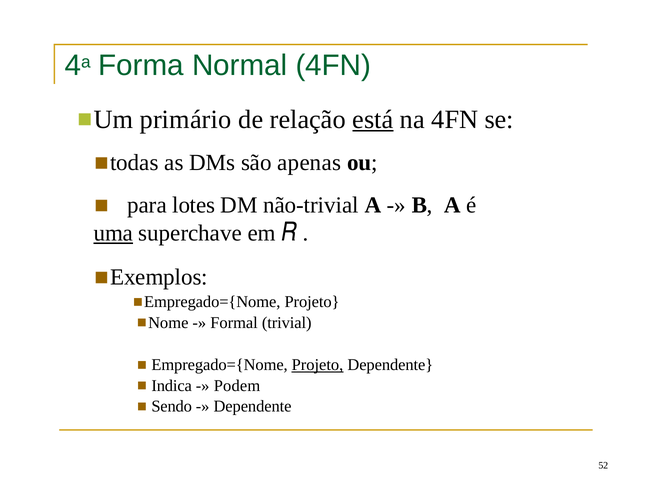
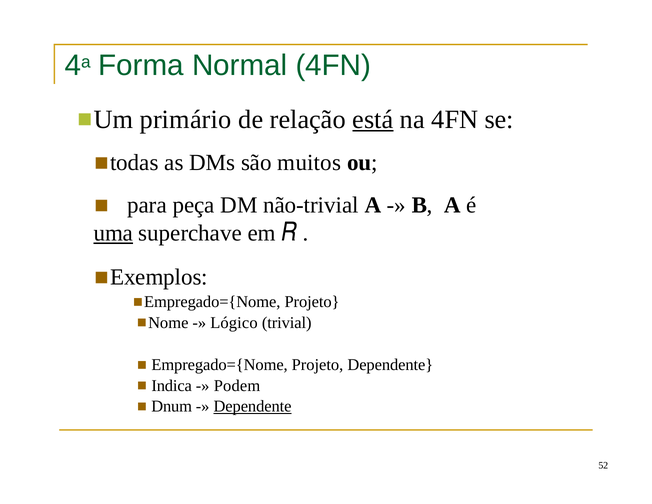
apenas: apenas -> muitos (309, 163)
lotes: lotes -> peça (194, 205)
Formal: Formal -> Lógico (234, 323)
Projeto underline: present -> none (318, 365)
Sendo: Sendo -> Dnum (172, 406)
Dependente underline: none -> present (253, 406)
